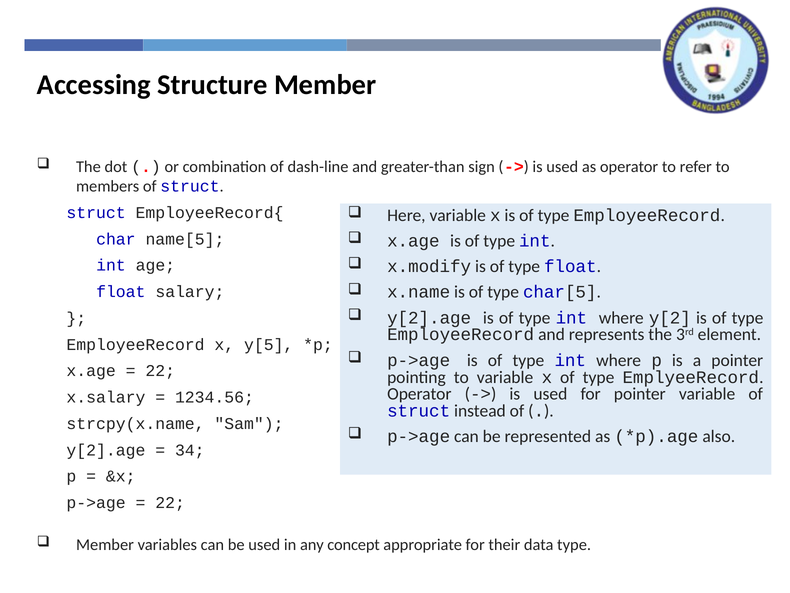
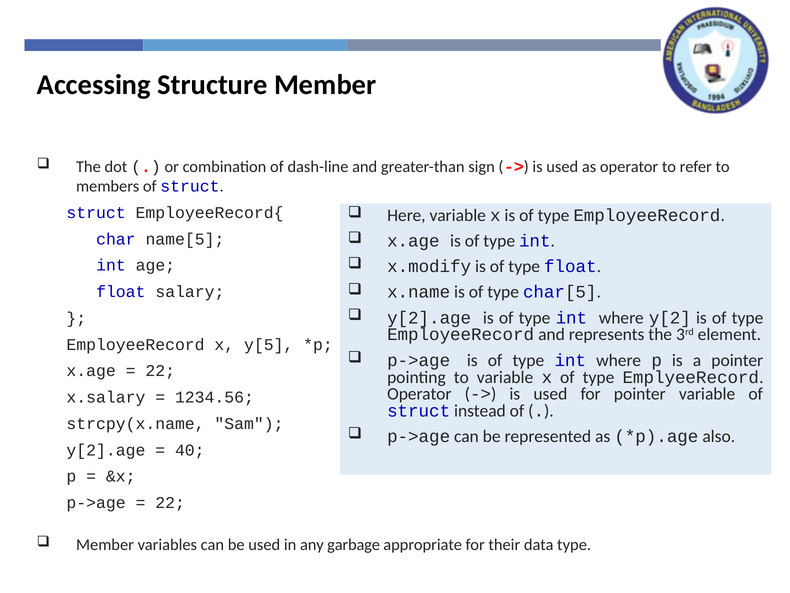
34: 34 -> 40 (190, 450)
concept: concept -> garbage (354, 544)
